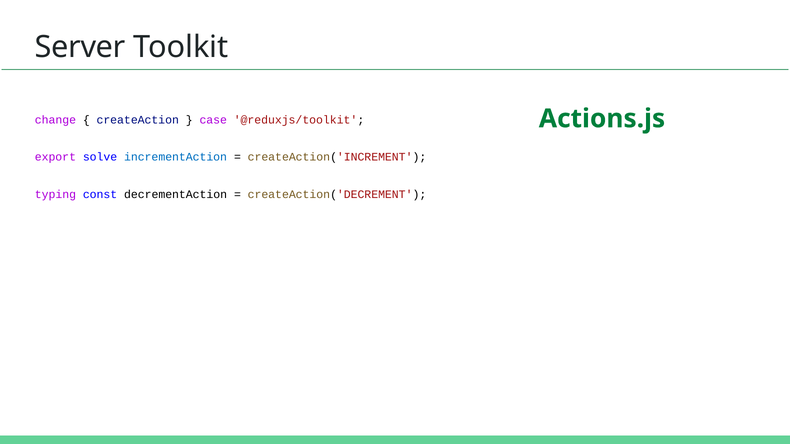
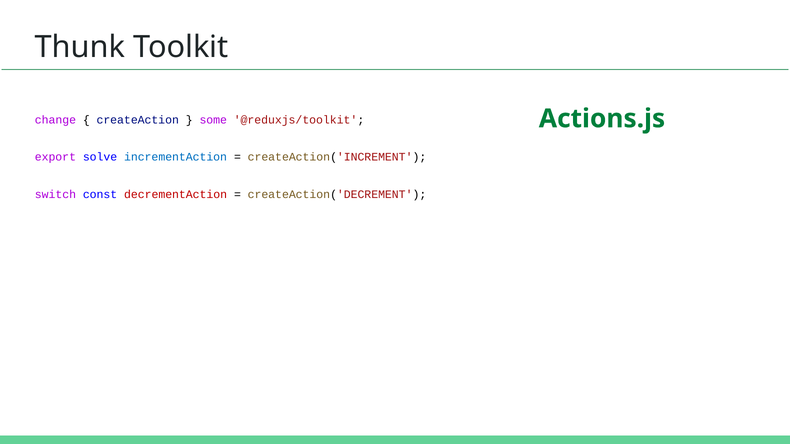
Server: Server -> Thunk (80, 47)
case: case -> some (213, 120)
typing: typing -> switch (55, 195)
decrementAction colour: black -> red (176, 195)
